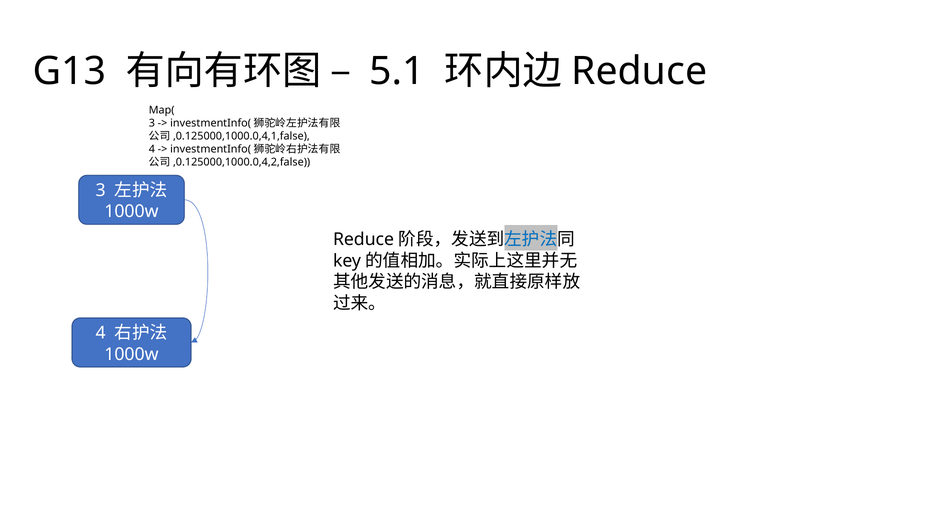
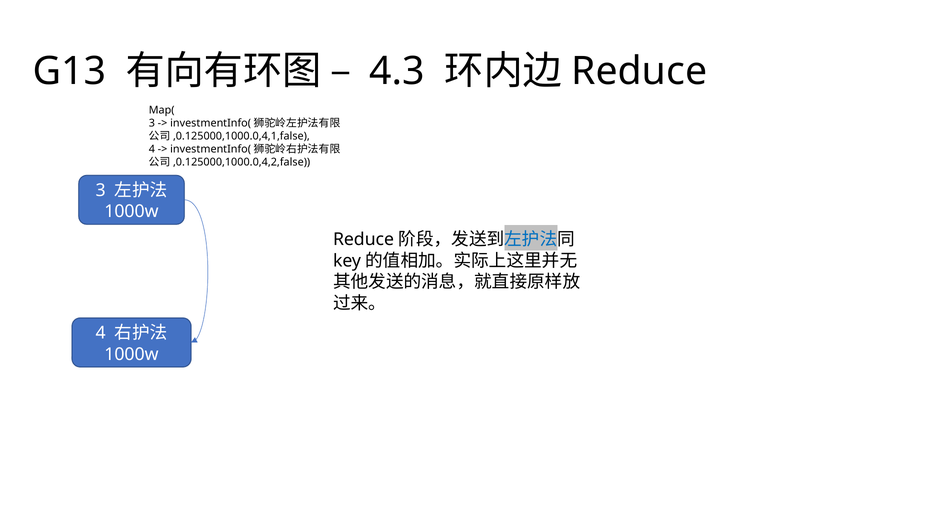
5.1: 5.1 -> 4.3 (397, 71)
